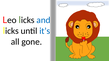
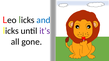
it’s colour: blue -> purple (45, 31)
